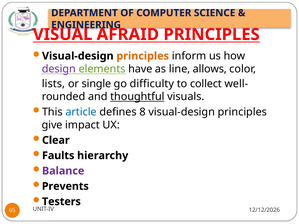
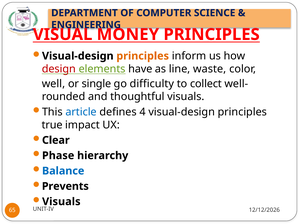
AFRAID: AFRAID -> MONEY (128, 35)
design colour: purple -> red (59, 69)
allows: allows -> waste (210, 69)
lists: lists -> well (53, 84)
thoughtful underline: present -> none (137, 97)
8: 8 -> 4 (143, 112)
give: give -> true (52, 125)
Faults: Faults -> Phase (58, 156)
Balance colour: purple -> blue (63, 171)
Testers: Testers -> Visuals (61, 202)
